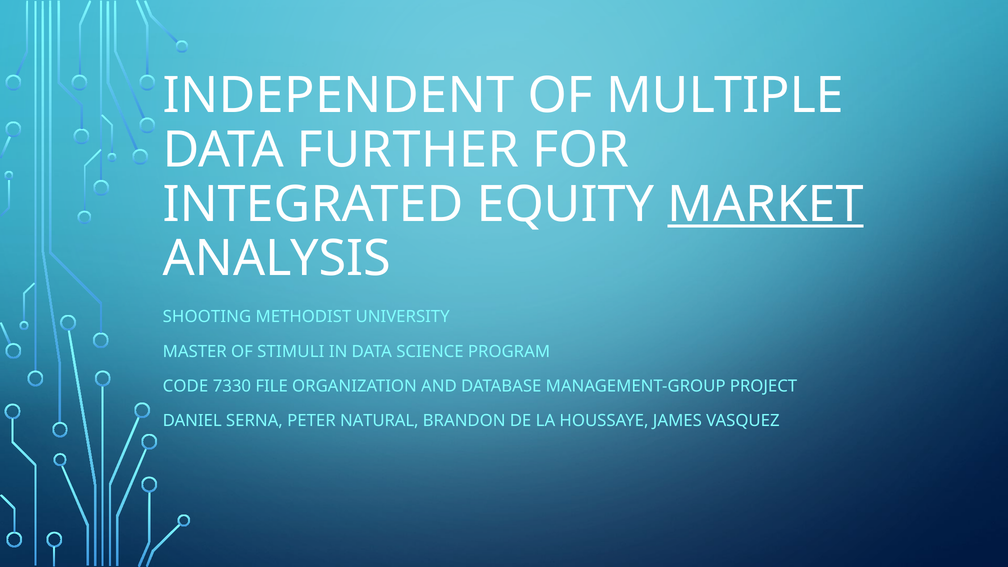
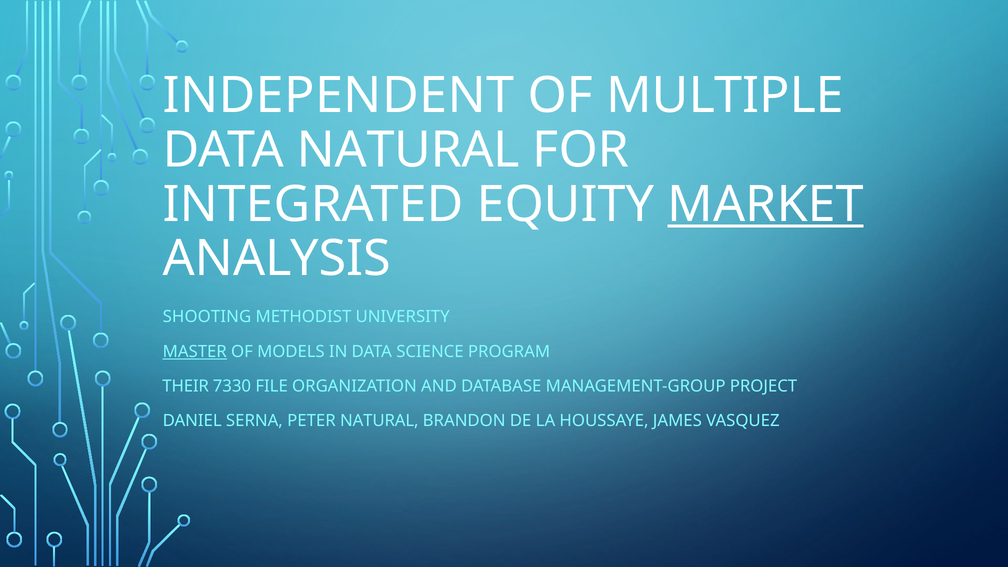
DATA FURTHER: FURTHER -> NATURAL (408, 150)
MASTER underline: none -> present (195, 352)
STIMULI: STIMULI -> MODELS (291, 352)
CODE: CODE -> THEIR (186, 386)
